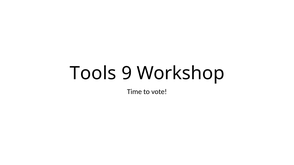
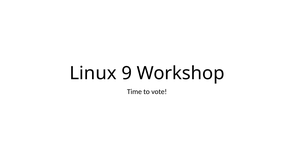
Tools: Tools -> Linux (93, 73)
